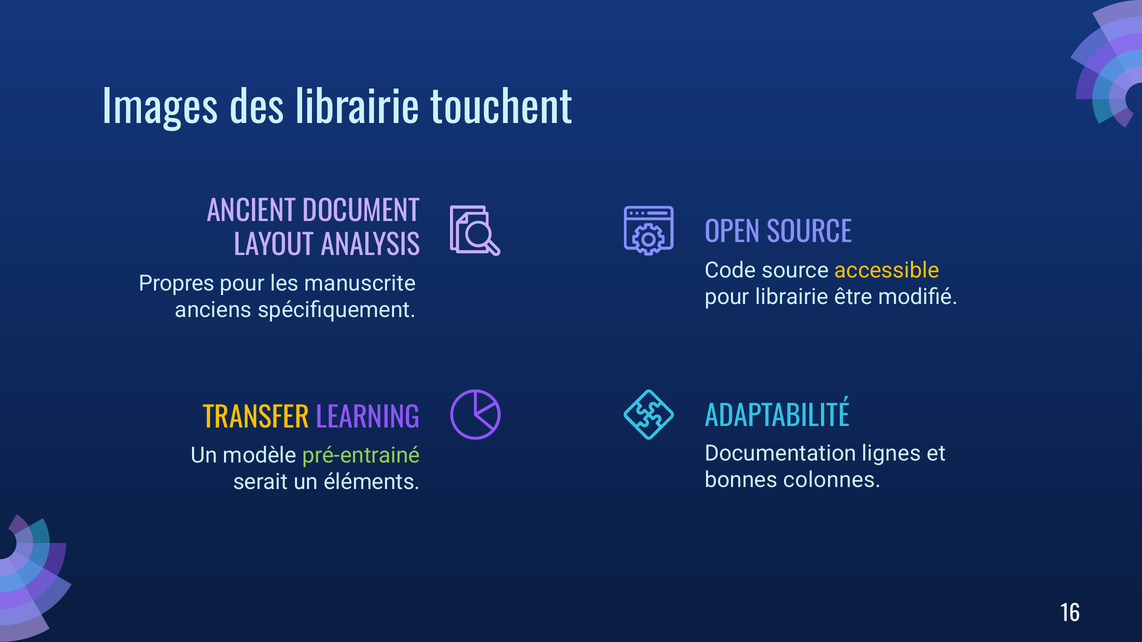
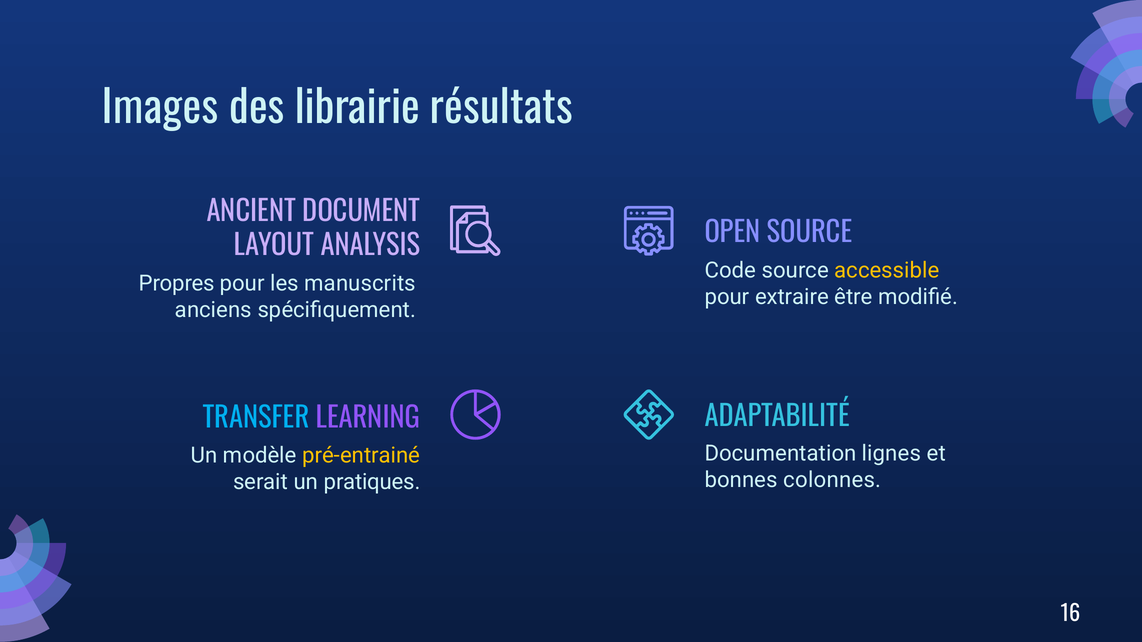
touchent: touchent -> résultats (501, 109)
manuscrite: manuscrite -> manuscrits (360, 283)
pour librairie: librairie -> extraire (792, 297)
TRANSFER colour: yellow -> light blue (256, 419)
pré-entrainé colour: light green -> yellow (361, 456)
éléments: éléments -> pratiques (372, 482)
